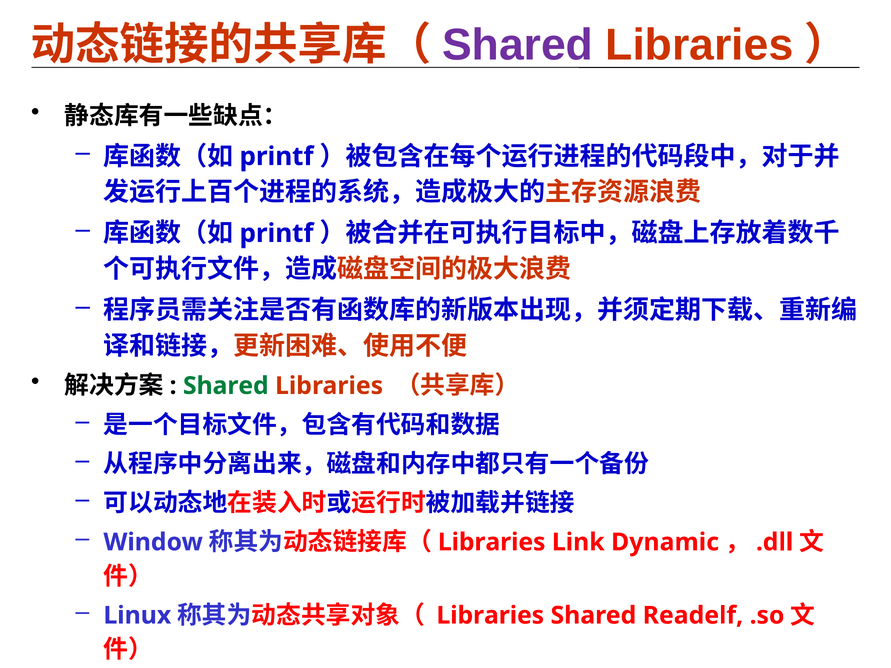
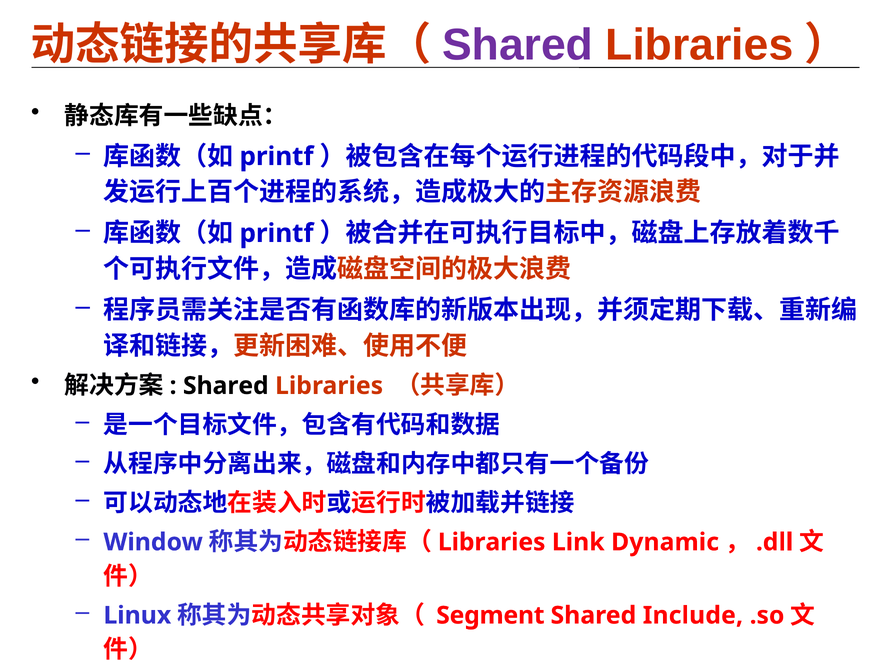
Shared colour: green -> black (226, 386)
Libraries: Libraries -> Segment (490, 616)
Readelf: Readelf -> Include (693, 616)
